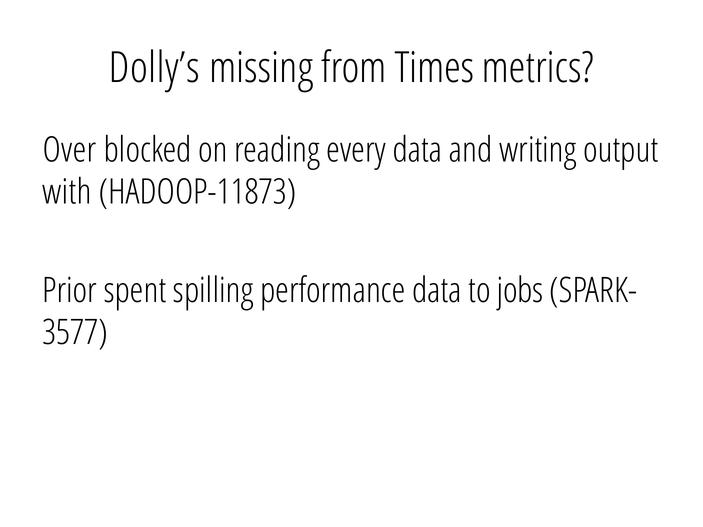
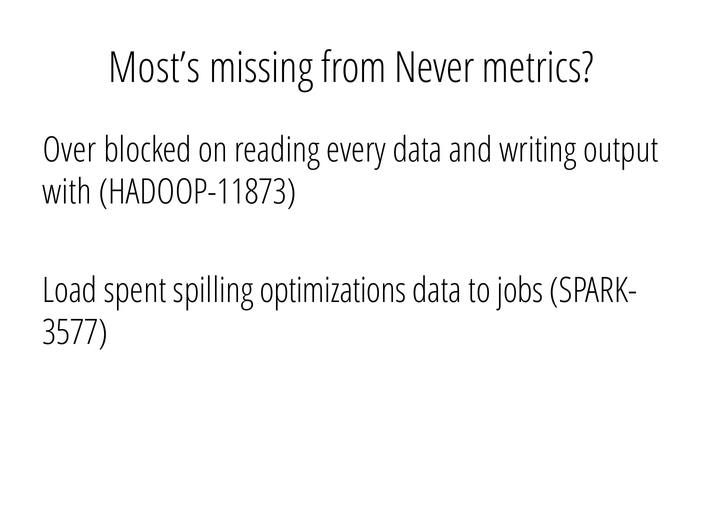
Dolly’s: Dolly’s -> Most’s (154, 68)
Times: Times -> Never (434, 68)
Prior: Prior -> Load (70, 291)
performance: performance -> optimizations (333, 291)
